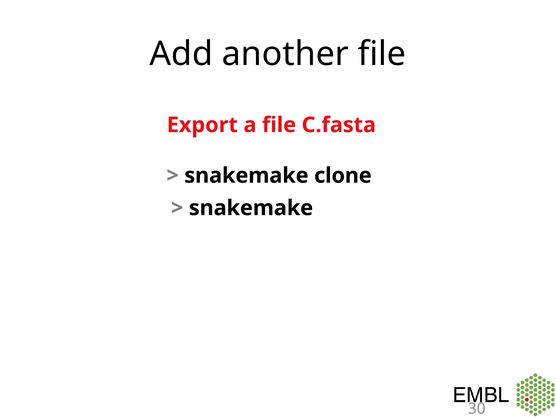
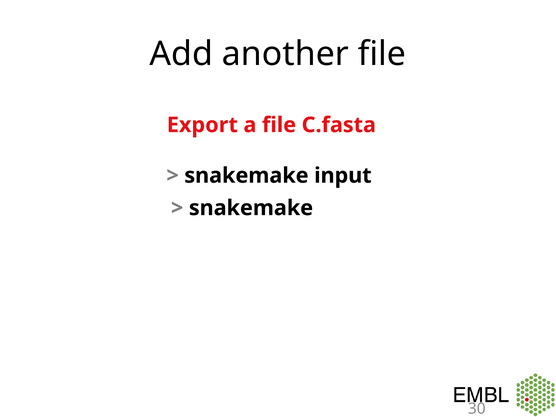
clone: clone -> input (343, 176)
